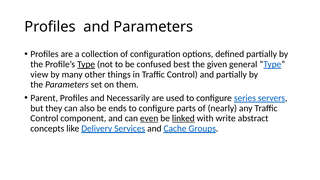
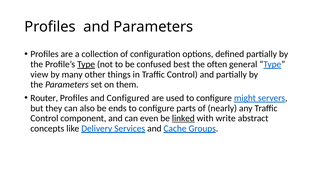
given: given -> often (217, 64)
Parent: Parent -> Router (44, 98)
Necessarily: Necessarily -> Configured (128, 98)
series: series -> might (245, 98)
even underline: present -> none (149, 118)
